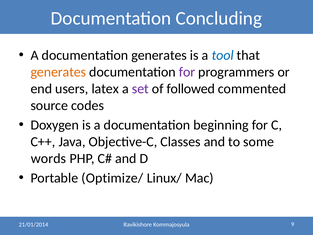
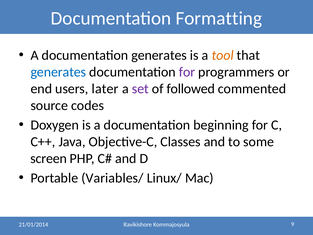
Concluding: Concluding -> Formatting (219, 18)
tool colour: blue -> orange (223, 55)
generates colour: orange -> blue (58, 72)
latex: latex -> later (105, 89)
words: words -> screen (49, 158)
Optimize/: Optimize/ -> Variables/ (112, 178)
